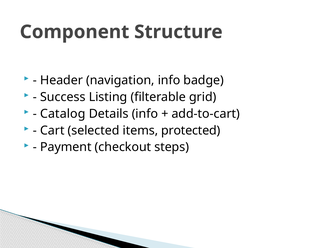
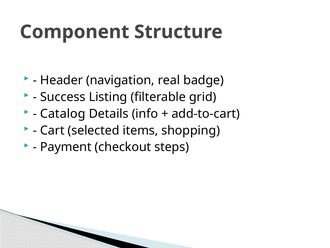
navigation info: info -> real (169, 80)
protected: protected -> shopping (191, 130)
